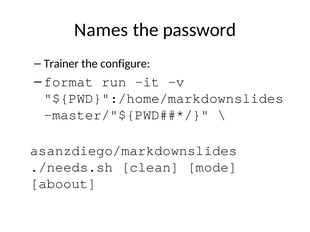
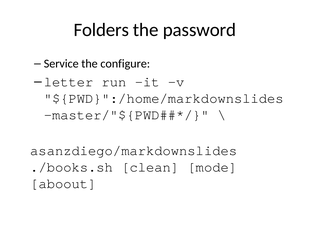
Names: Names -> Folders (101, 30)
Trainer: Trainer -> Service (61, 64)
format: format -> letter (69, 82)
./needs.sh: ./needs.sh -> ./books.sh (72, 167)
